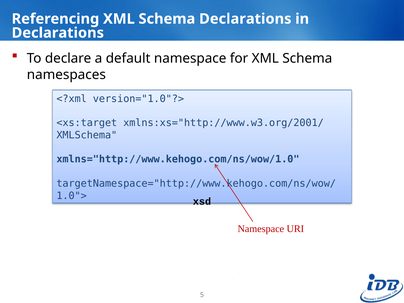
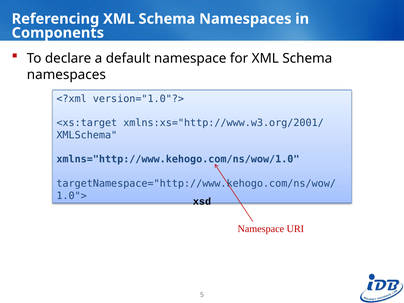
Referencing XML Schema Declarations: Declarations -> Namespaces (245, 19)
Declarations: Declarations -> Components (58, 33)
